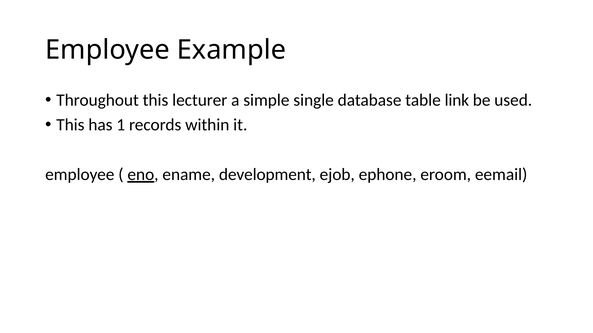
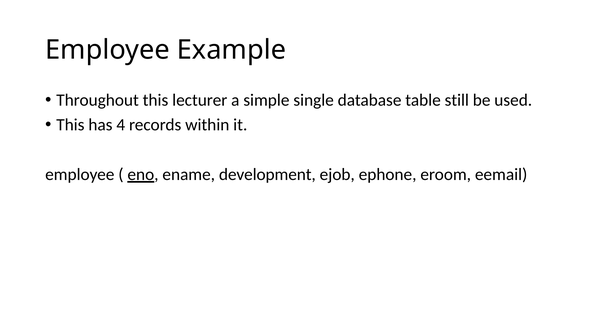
link: link -> still (457, 100)
1: 1 -> 4 (121, 125)
